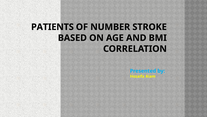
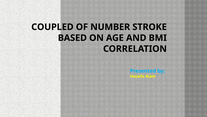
PATIENTS: PATIENTS -> COUPLED (52, 27)
